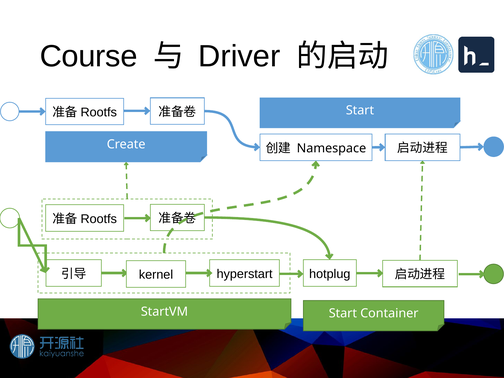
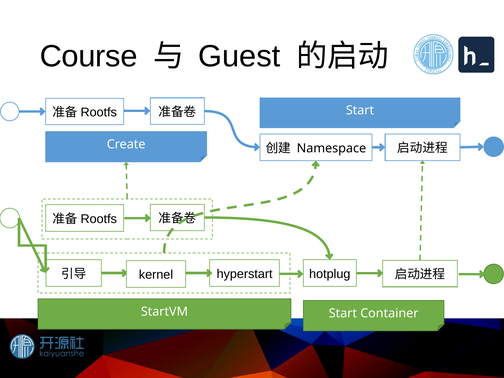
Driver: Driver -> Guest (239, 56)
